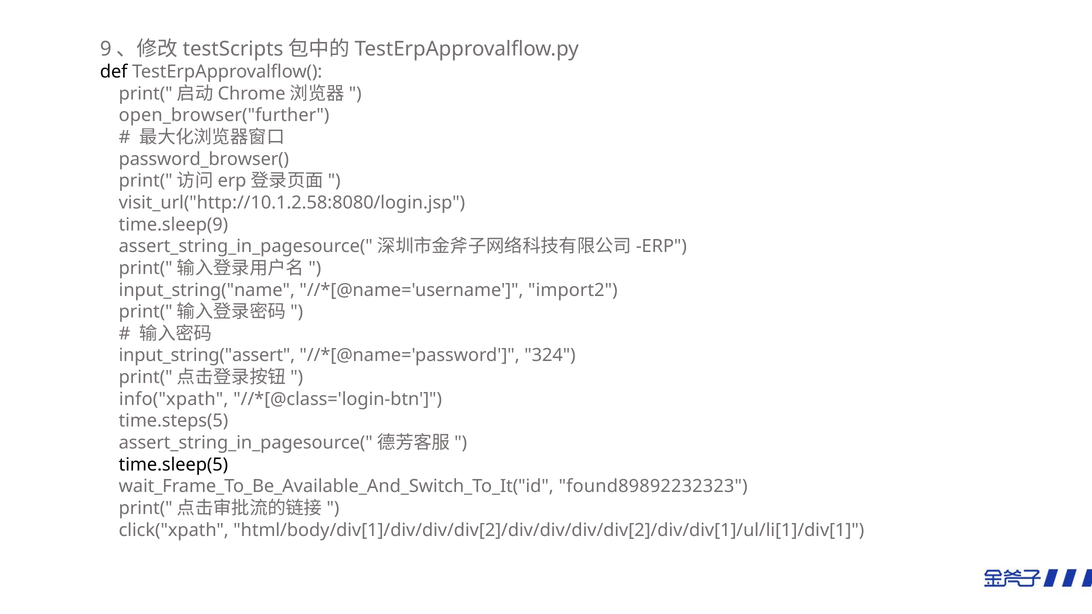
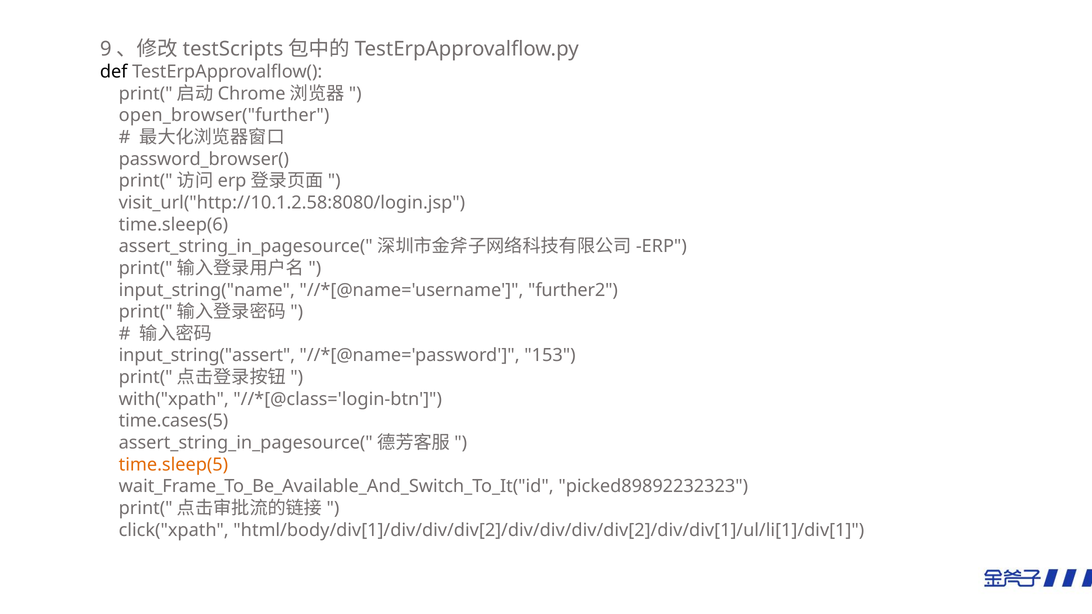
time.sleep(9: time.sleep(9 -> time.sleep(6 (173, 225)
import2: import2 -> further2 (573, 290)
324: 324 -> 153 (550, 356)
info("xpath: info("xpath -> with("xpath (174, 399)
time.steps(5: time.steps(5 -> time.cases(5 (174, 421)
time.sleep(5 colour: black -> orange (173, 465)
found89892232323: found89892232323 -> picked89892232323 (653, 487)
